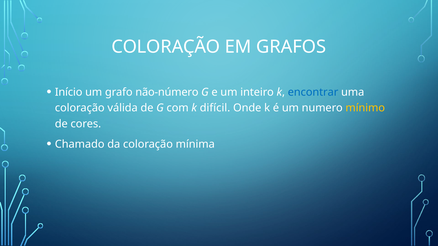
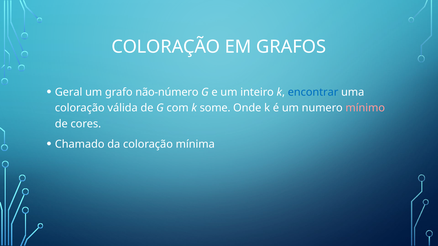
Início: Início -> Geral (69, 92)
difícil: difícil -> some (215, 108)
mínimo colour: yellow -> pink (365, 108)
